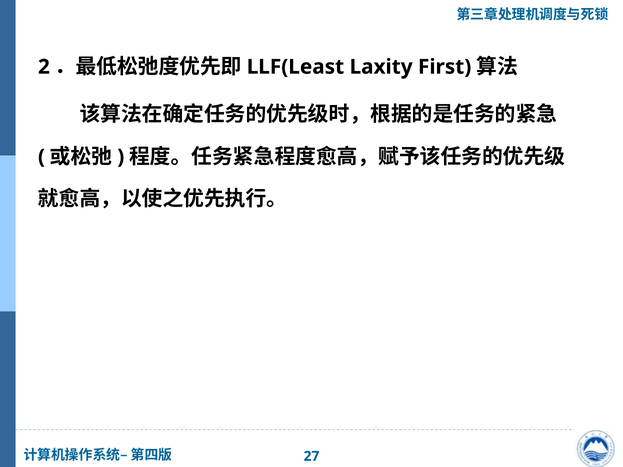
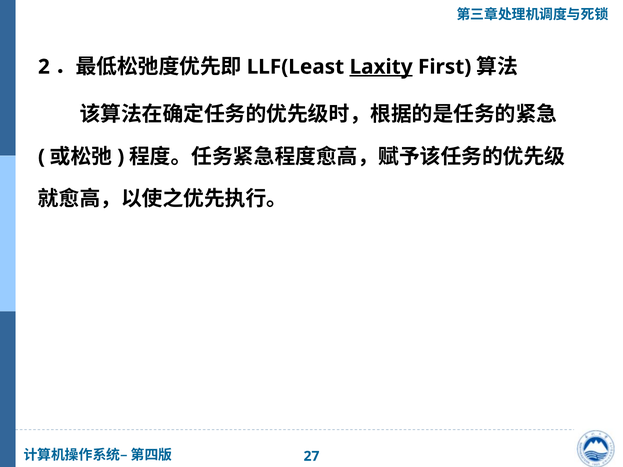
Laxity underline: none -> present (381, 67)
